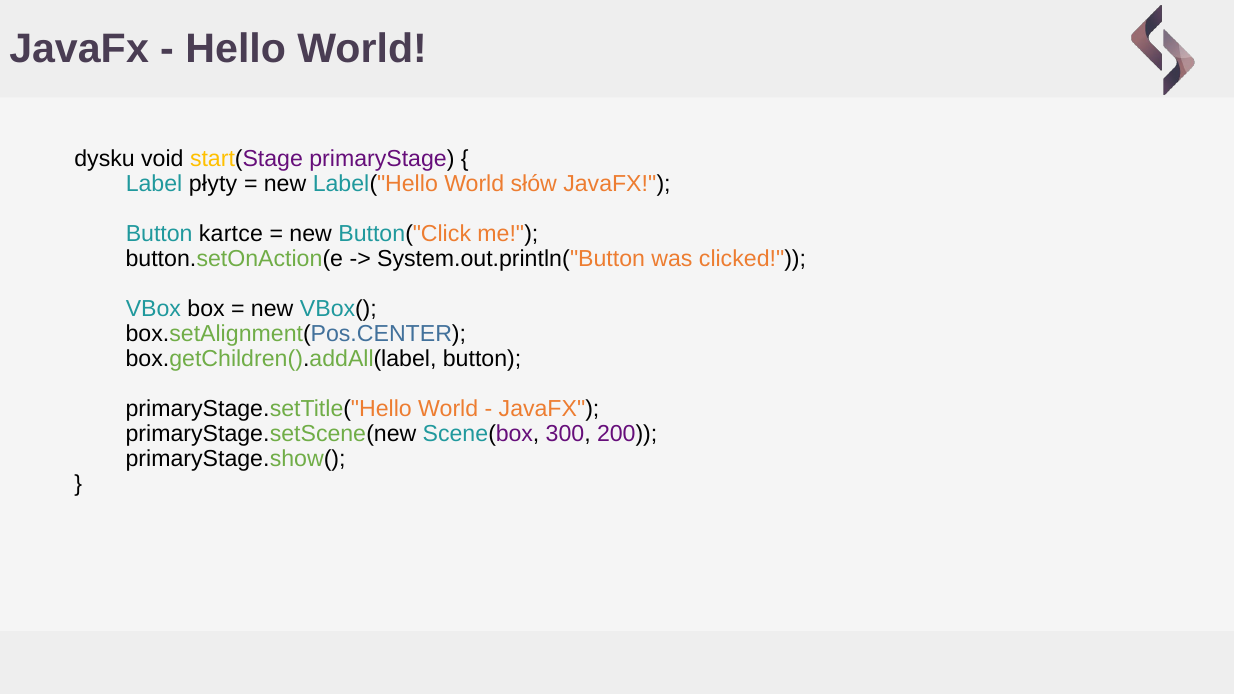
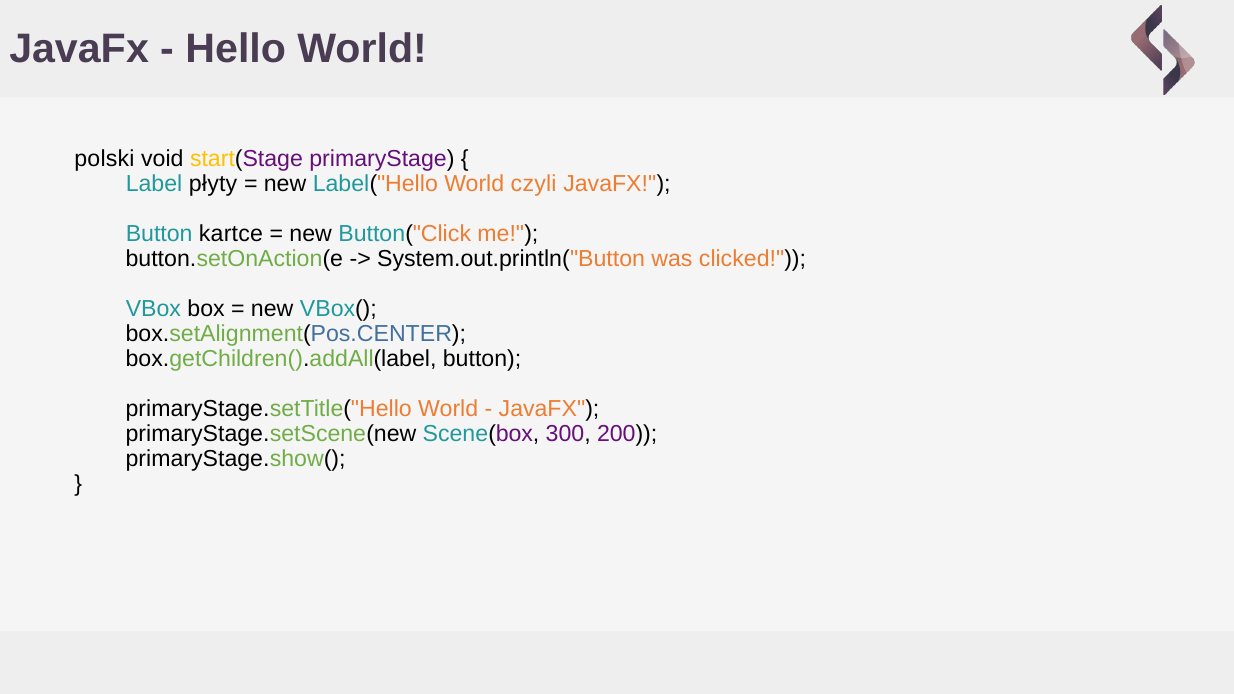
dysku: dysku -> polski (104, 159)
słów: słów -> czyli (534, 184)
